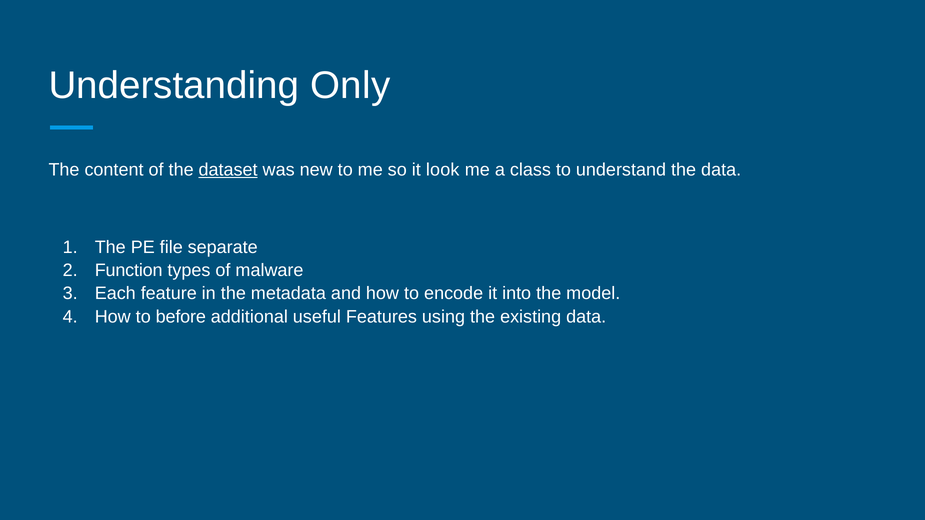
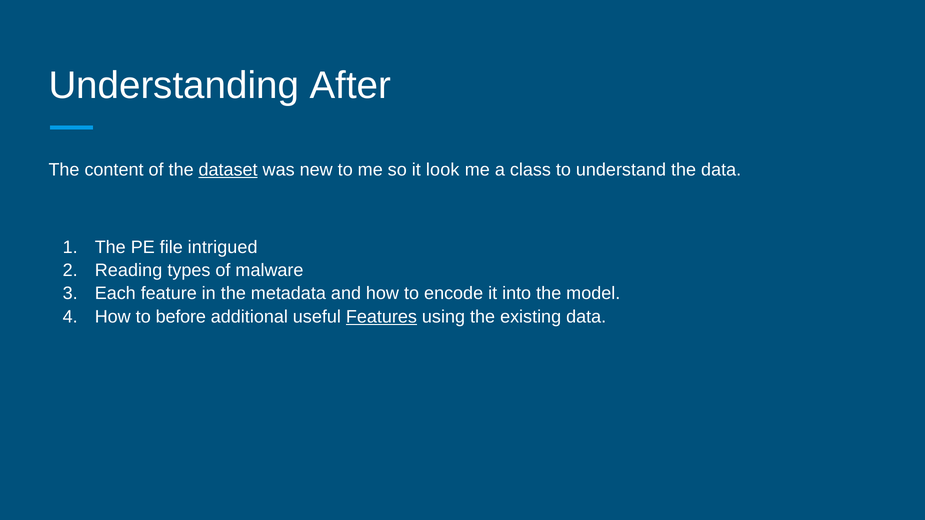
Only: Only -> After (350, 86)
separate: separate -> intrigued (223, 247)
Function: Function -> Reading (129, 270)
Features underline: none -> present (381, 317)
